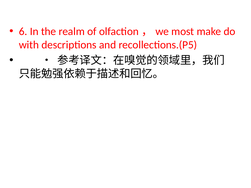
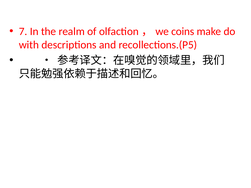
6: 6 -> 7 (23, 31)
most: most -> coins (183, 31)
